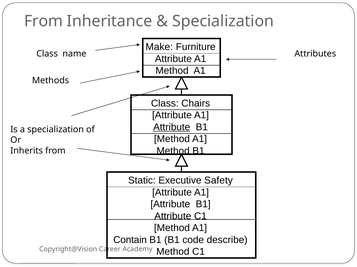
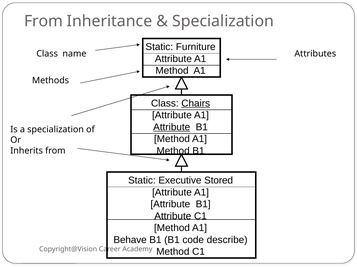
Make: Make -> Static (159, 47)
Chairs underline: none -> present (196, 104)
Safety: Safety -> Stored (219, 181)
Contain: Contain -> Behave (130, 240)
